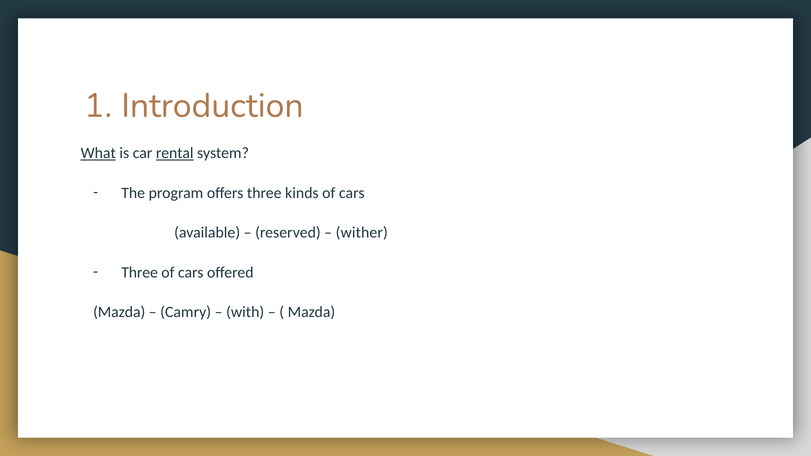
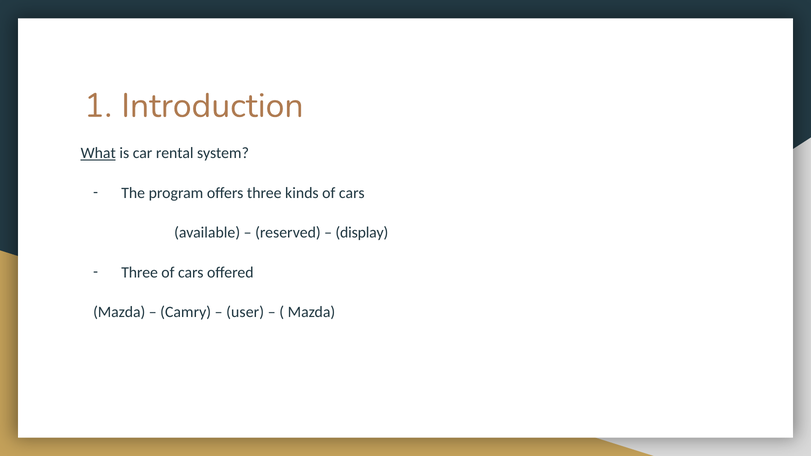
rental underline: present -> none (175, 153)
wither: wither -> display (362, 233)
with: with -> user (245, 312)
